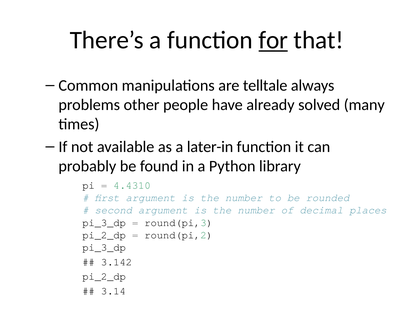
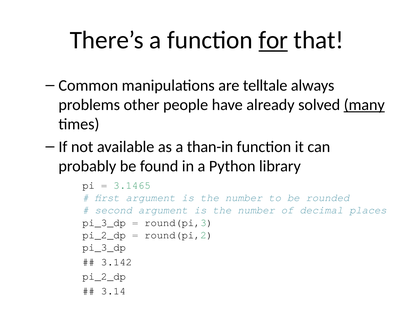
many underline: none -> present (364, 105)
later-in: later-in -> than-in (210, 147)
4.4310: 4.4310 -> 3.1465 (132, 185)
